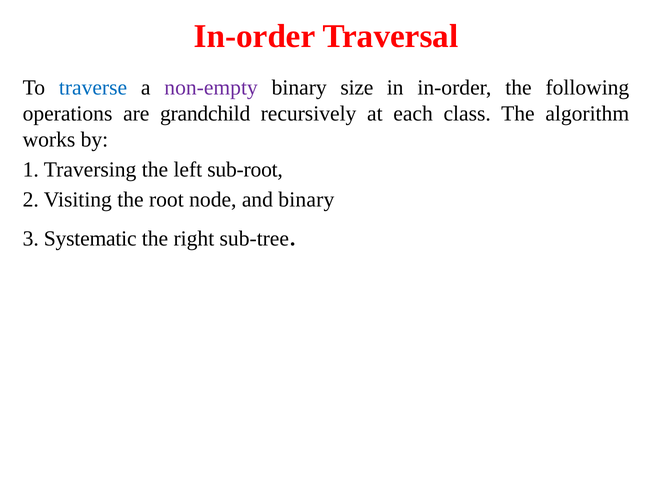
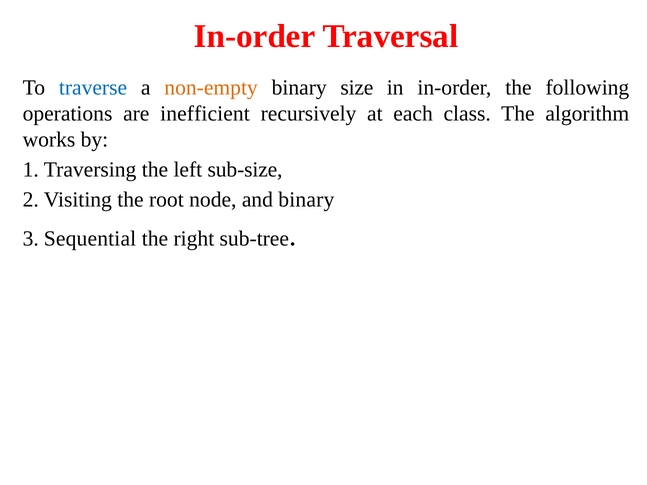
non-empty colour: purple -> orange (211, 88)
grandchild: grandchild -> inefficient (205, 114)
sub-root: sub-root -> sub-size (245, 170)
Systematic: Systematic -> Sequential (90, 239)
